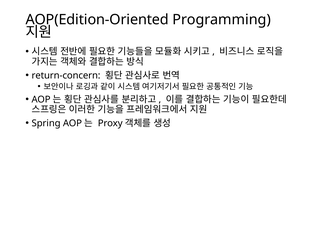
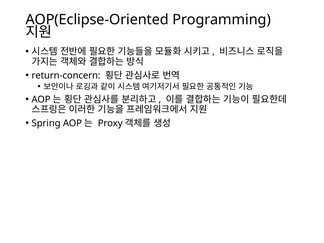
AOP(Edition-Oriented: AOP(Edition-Oriented -> AOP(Eclipse-Oriented (97, 20)
